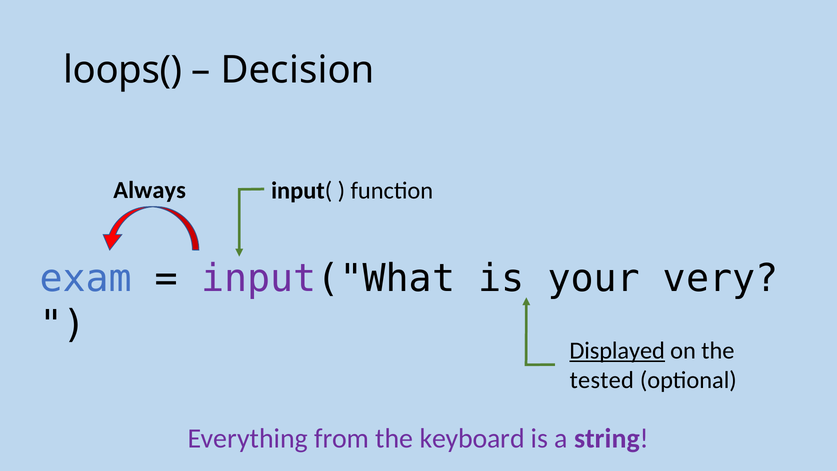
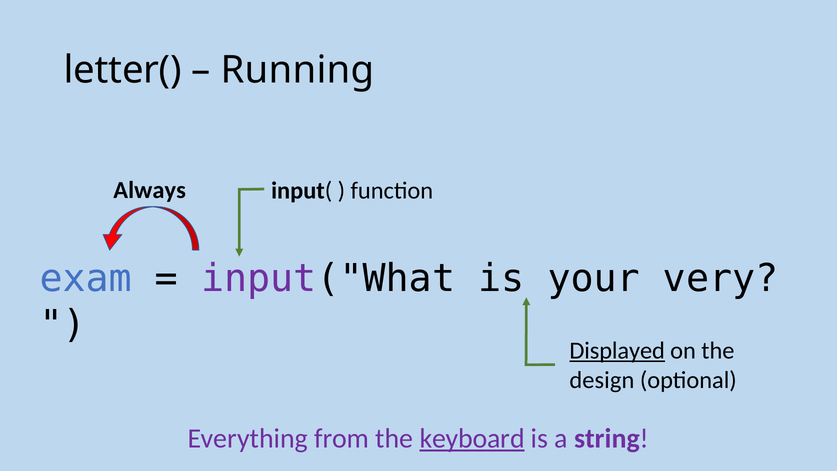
loops(: loops( -> letter( (123, 70)
Decision: Decision -> Running (298, 70)
tested: tested -> design (602, 380)
keyboard underline: none -> present (472, 438)
